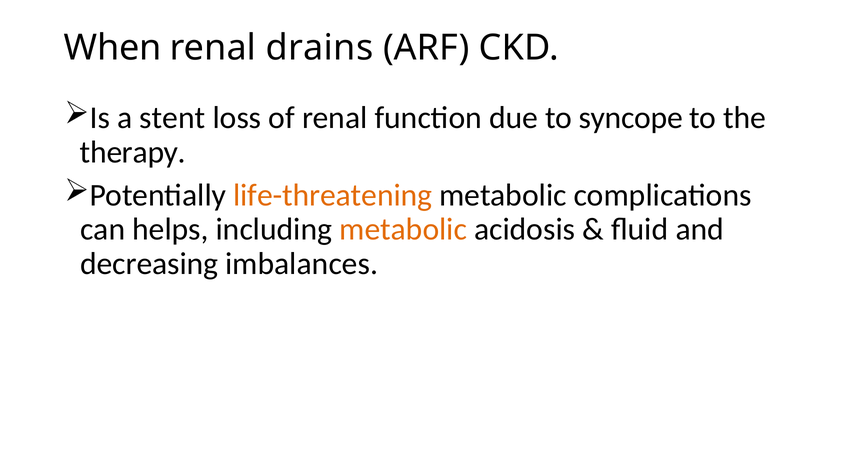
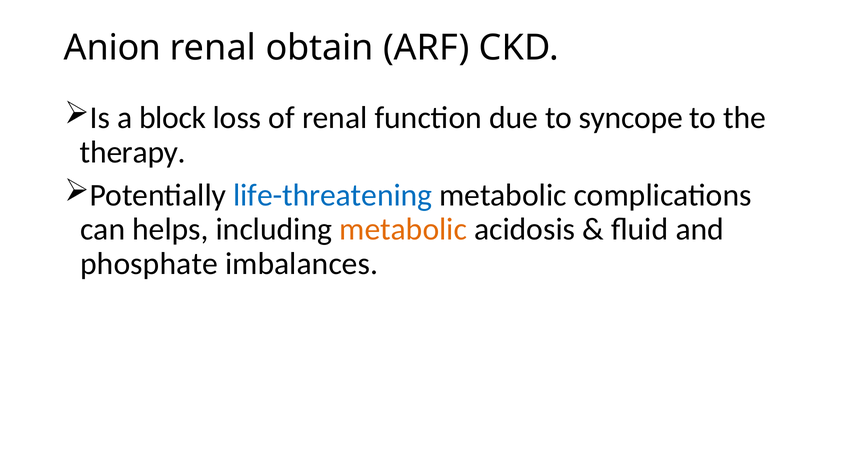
When: When -> Anion (113, 48)
drains: drains -> obtain (320, 48)
stent: stent -> block (173, 118)
life-threatening colour: orange -> blue (333, 195)
decreasing: decreasing -> phosphate (149, 264)
